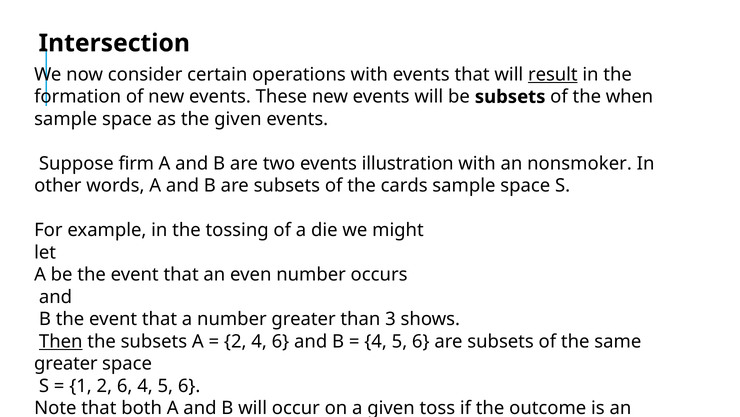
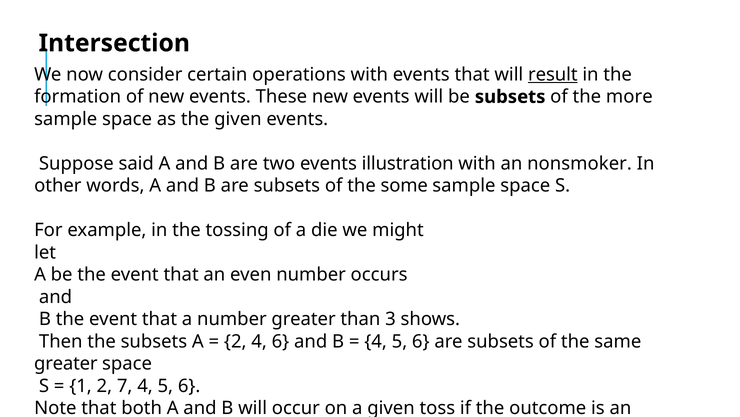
when: when -> more (629, 97)
firm: firm -> said (136, 163)
cards: cards -> some (404, 185)
Then underline: present -> none (61, 341)
2 6: 6 -> 7 (125, 385)
